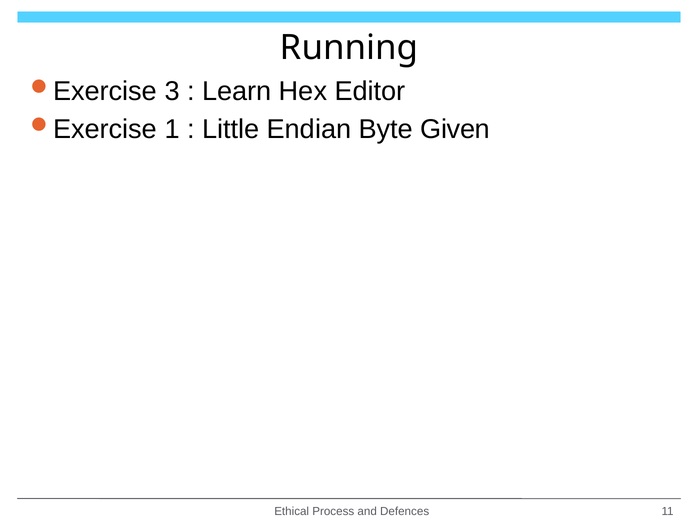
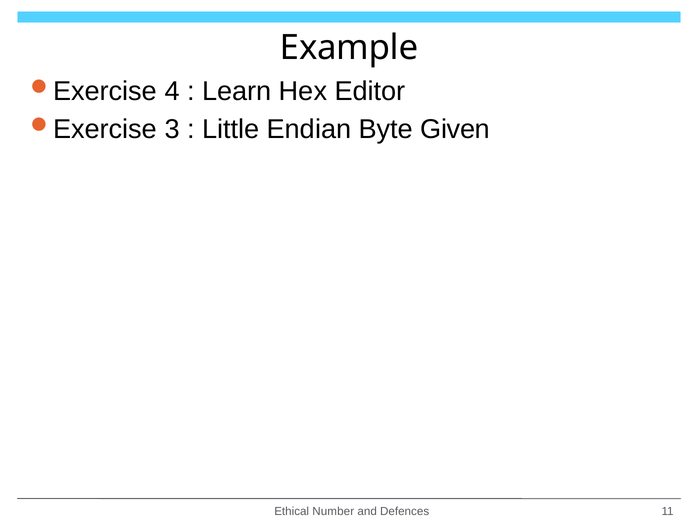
Running: Running -> Example (349, 48)
3: 3 -> 4 (172, 91)
1: 1 -> 3 (172, 129)
Process: Process -> Number (333, 511)
